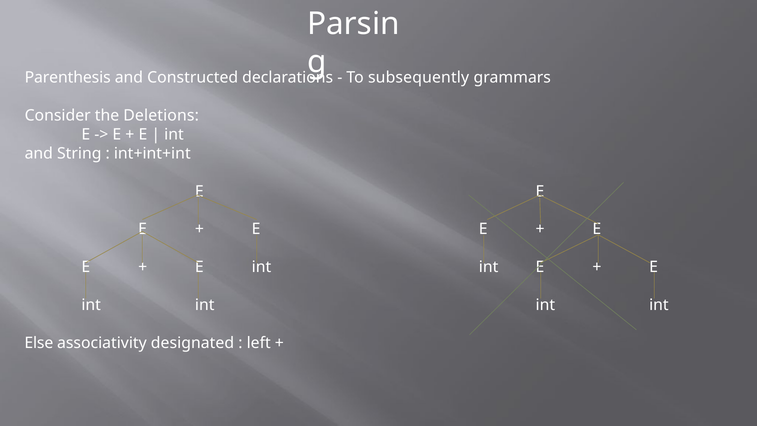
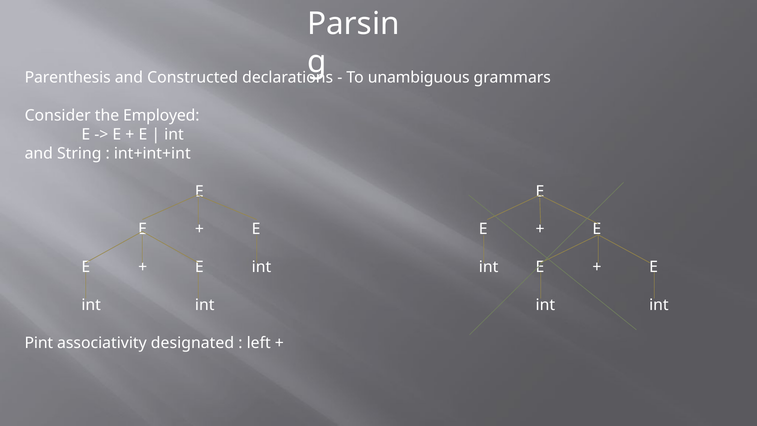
subsequently: subsequently -> unambiguous (419, 78)
Deletions: Deletions -> Employed (161, 116)
Else: Else -> Pint (39, 343)
